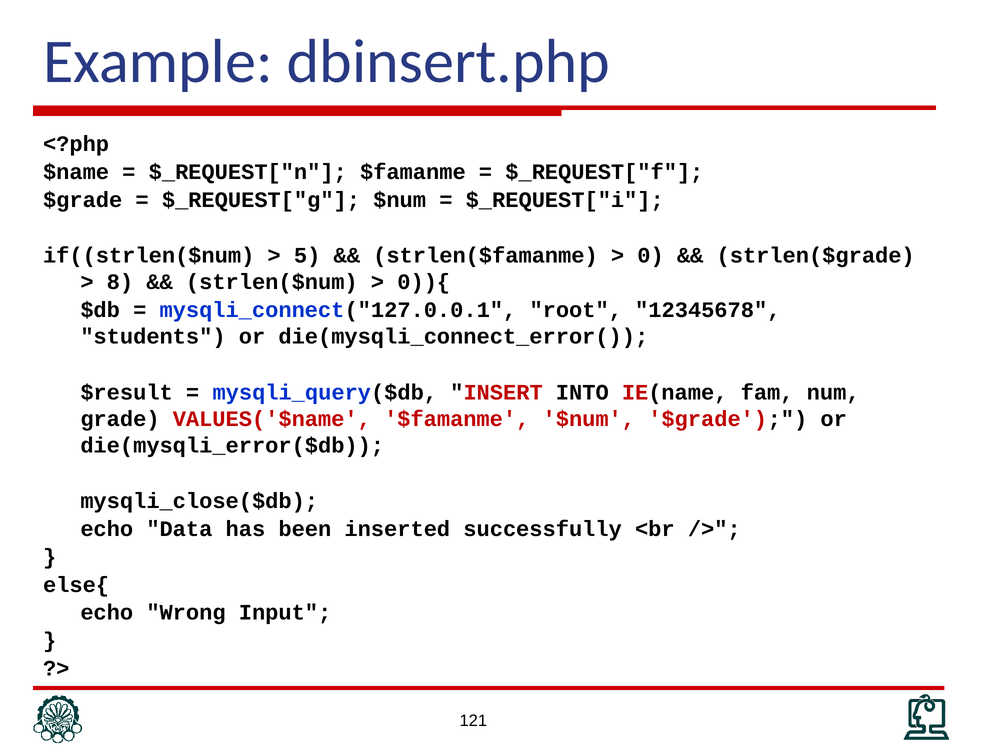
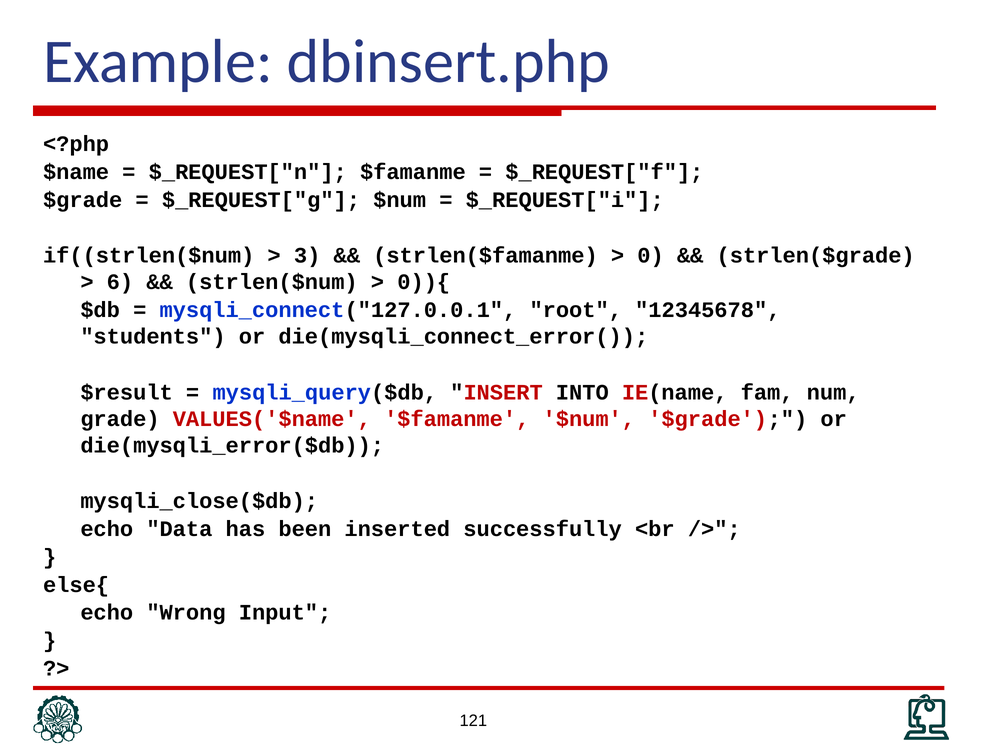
5: 5 -> 3 (307, 255)
8: 8 -> 6 (120, 282)
